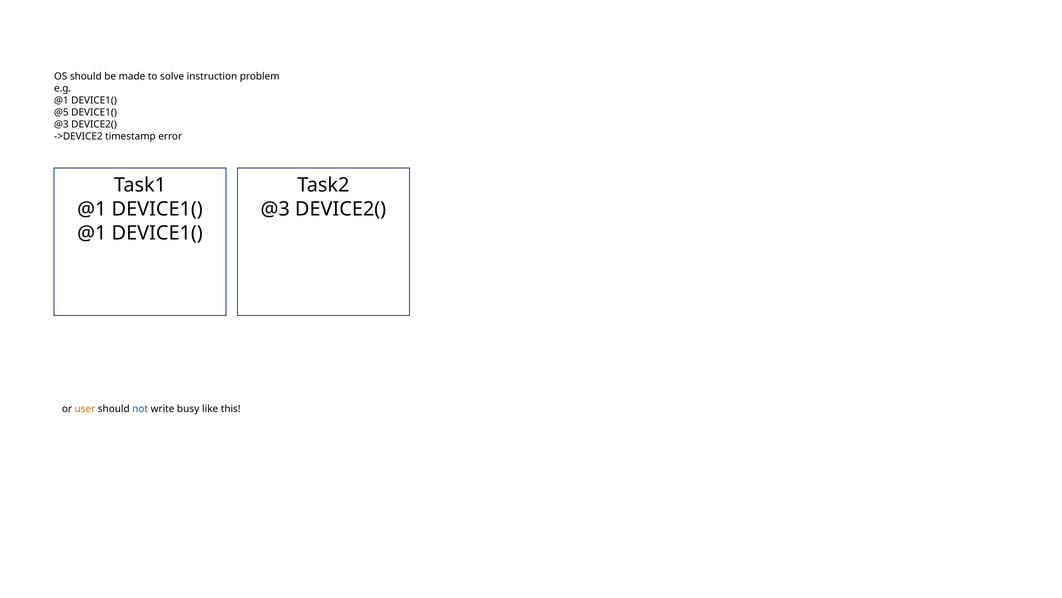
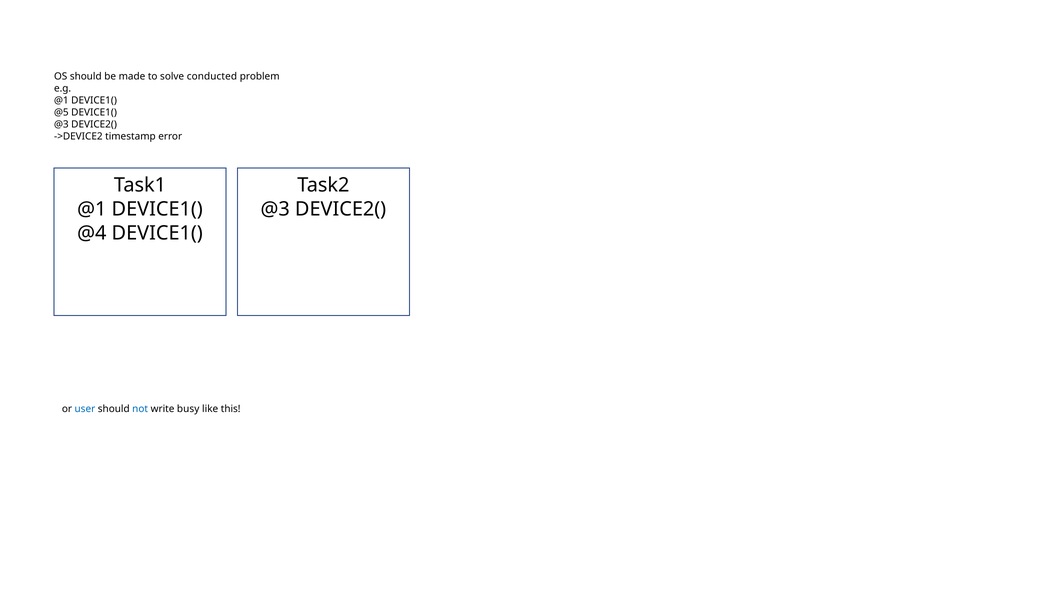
instruction: instruction -> conducted (212, 76)
@1: @1 -> @4 (92, 233)
user colour: orange -> blue (85, 409)
